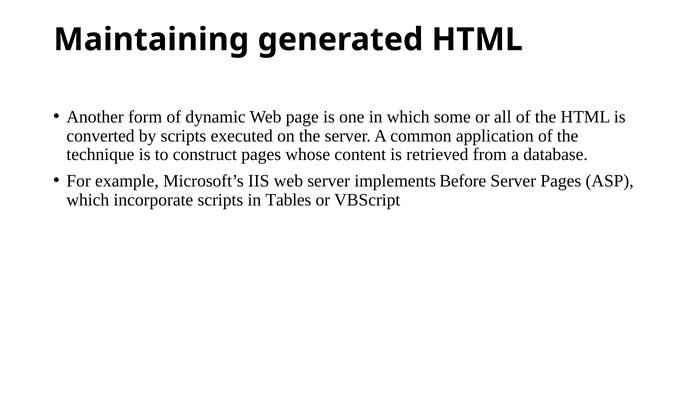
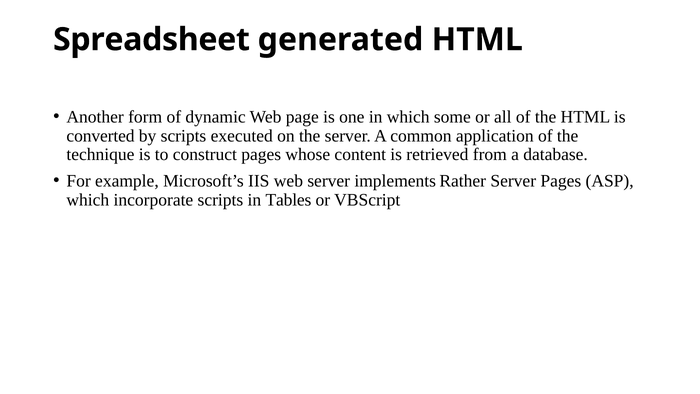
Maintaining: Maintaining -> Spreadsheet (151, 40)
Before: Before -> Rather (463, 181)
